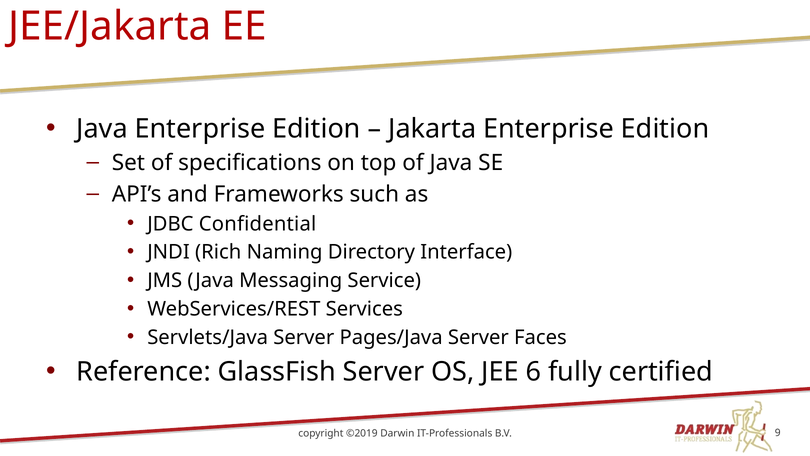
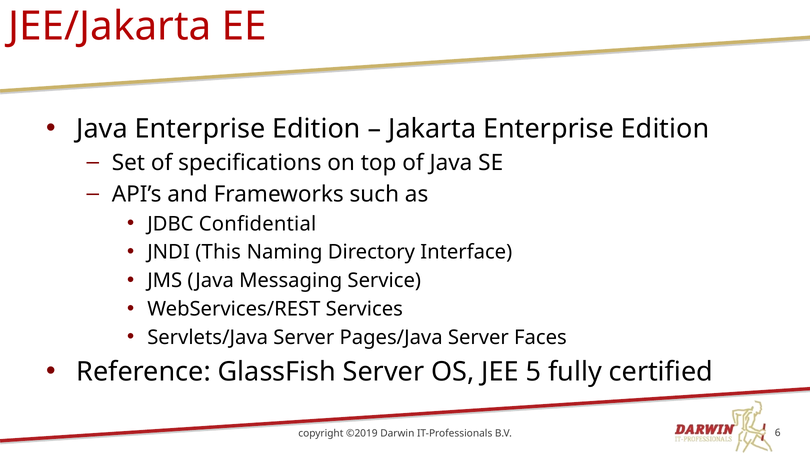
Rich: Rich -> This (218, 252)
6: 6 -> 5 (533, 371)
9: 9 -> 6 (778, 432)
